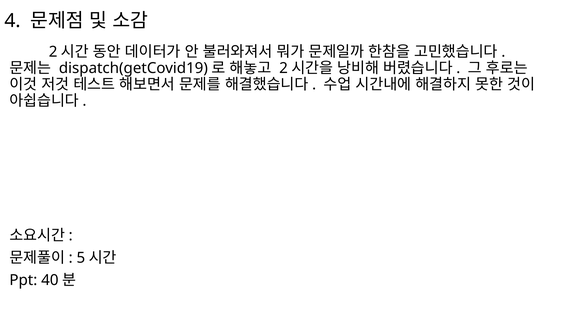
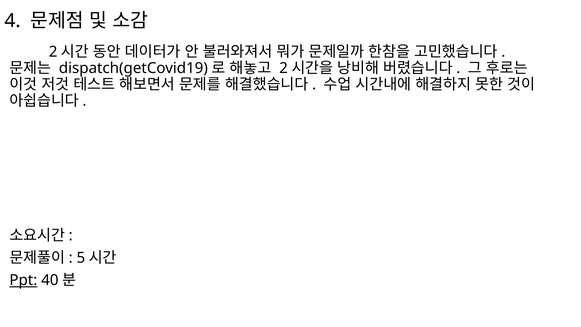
Ppt underline: none -> present (23, 280)
